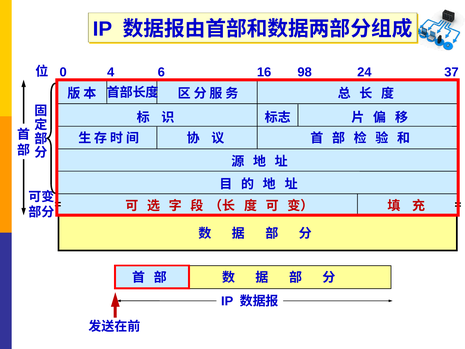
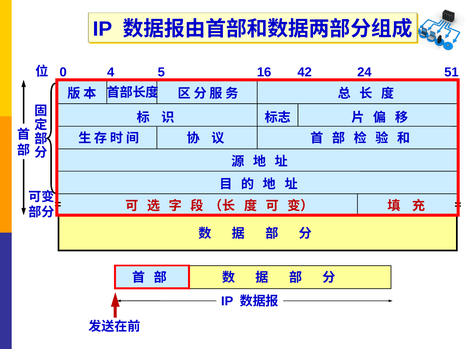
6: 6 -> 5 (161, 72)
98: 98 -> 42 (305, 72)
37: 37 -> 51 (452, 72)
